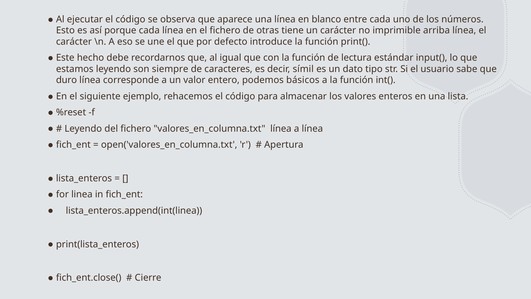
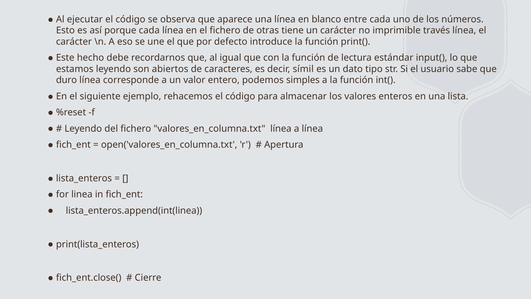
arriba: arriba -> través (437, 31)
siempre: siempre -> abiertos (170, 69)
básicos: básicos -> simples (303, 80)
